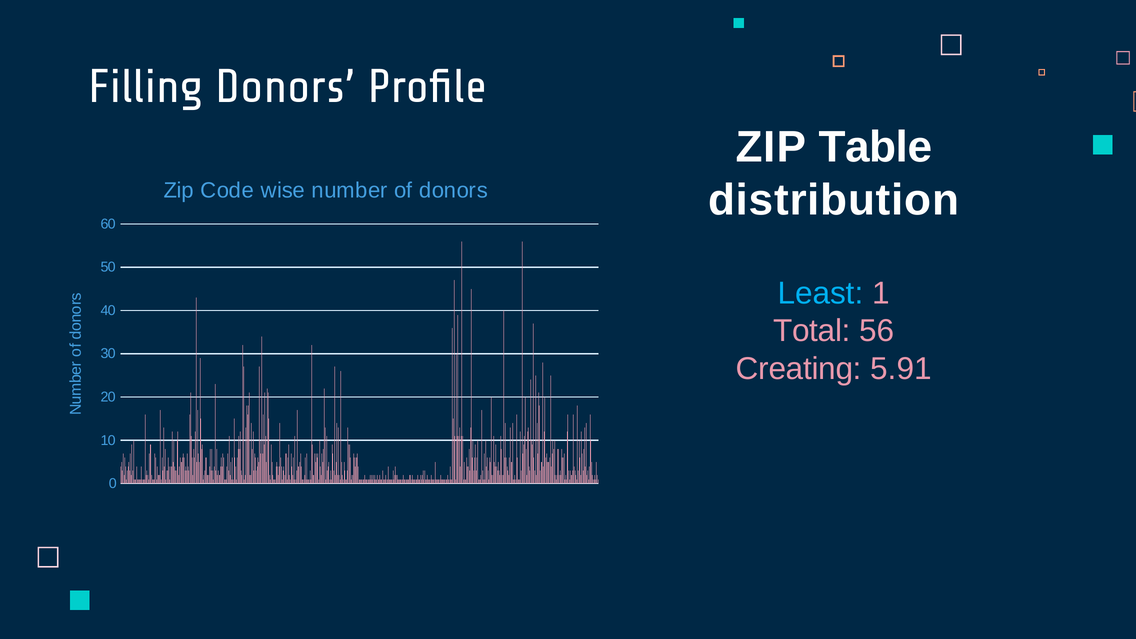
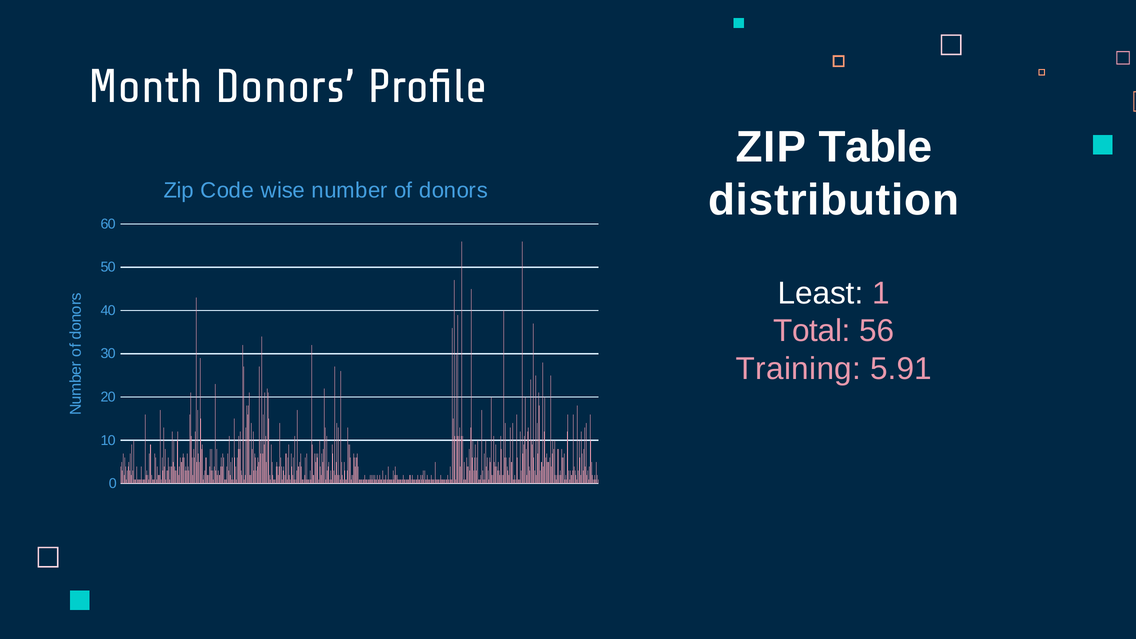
Filling: Filling -> Month (146, 86)
Least colour: light blue -> white (820, 293)
Creating: Creating -> Training (798, 369)
